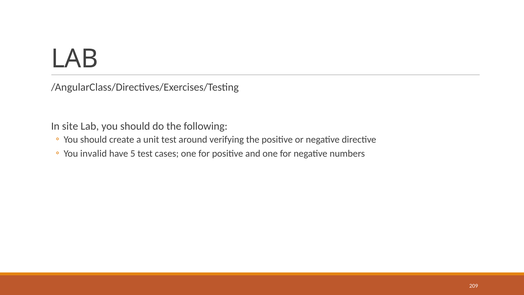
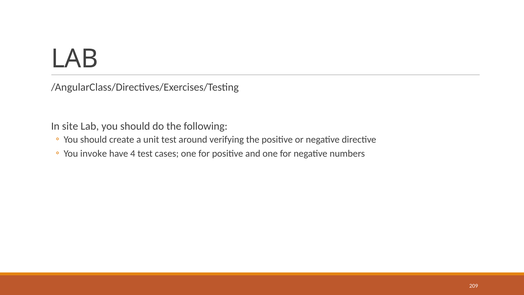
invalid: invalid -> invoke (94, 153)
5: 5 -> 4 (133, 153)
